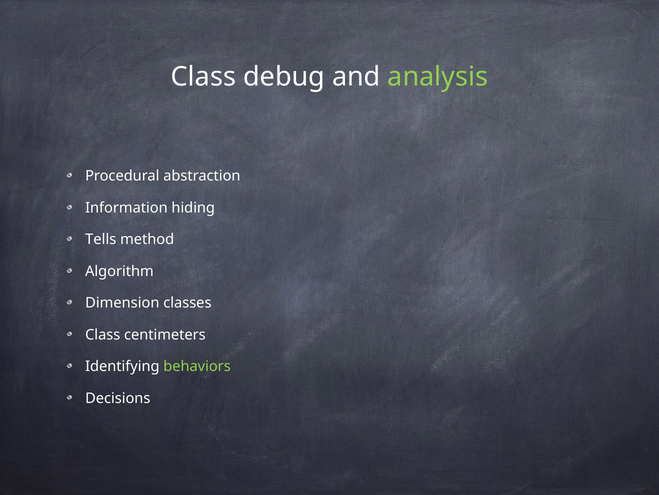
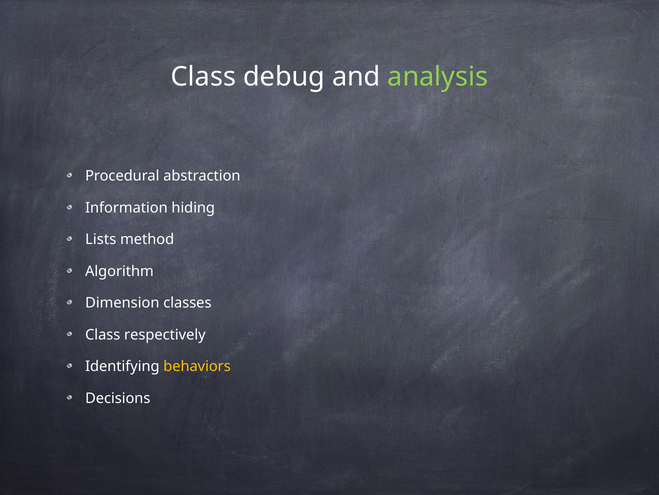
Tells: Tells -> Lists (101, 239)
centimeters: centimeters -> respectively (165, 334)
behaviors colour: light green -> yellow (197, 366)
